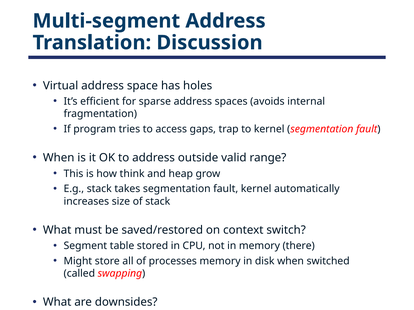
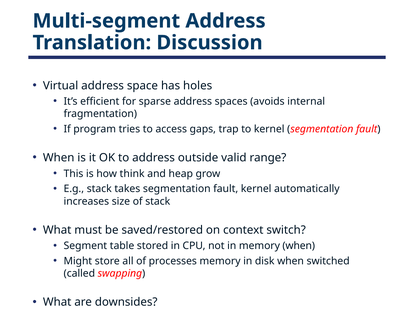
memory there: there -> when (299, 246)
